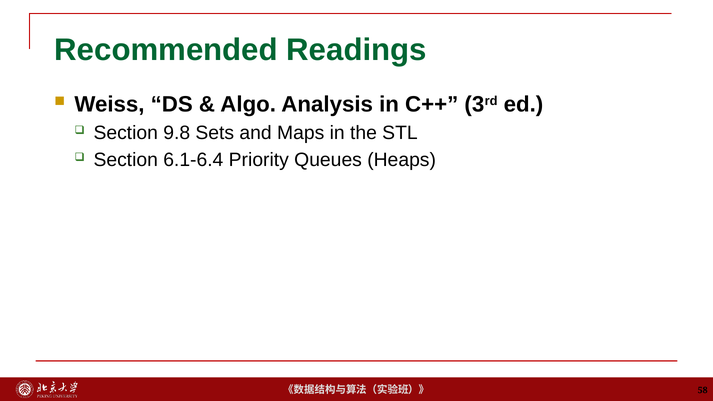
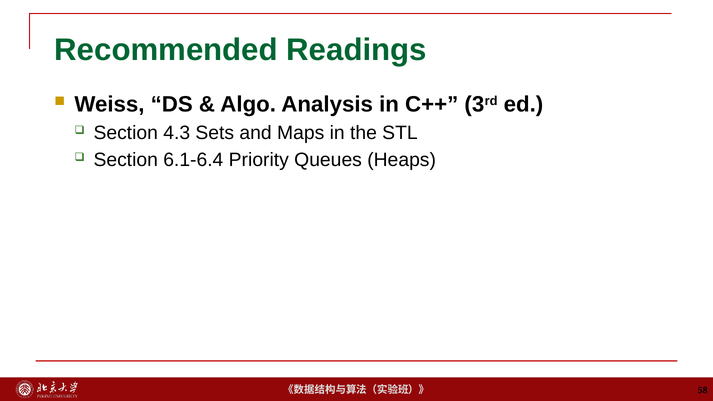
9.8: 9.8 -> 4.3 (177, 133)
